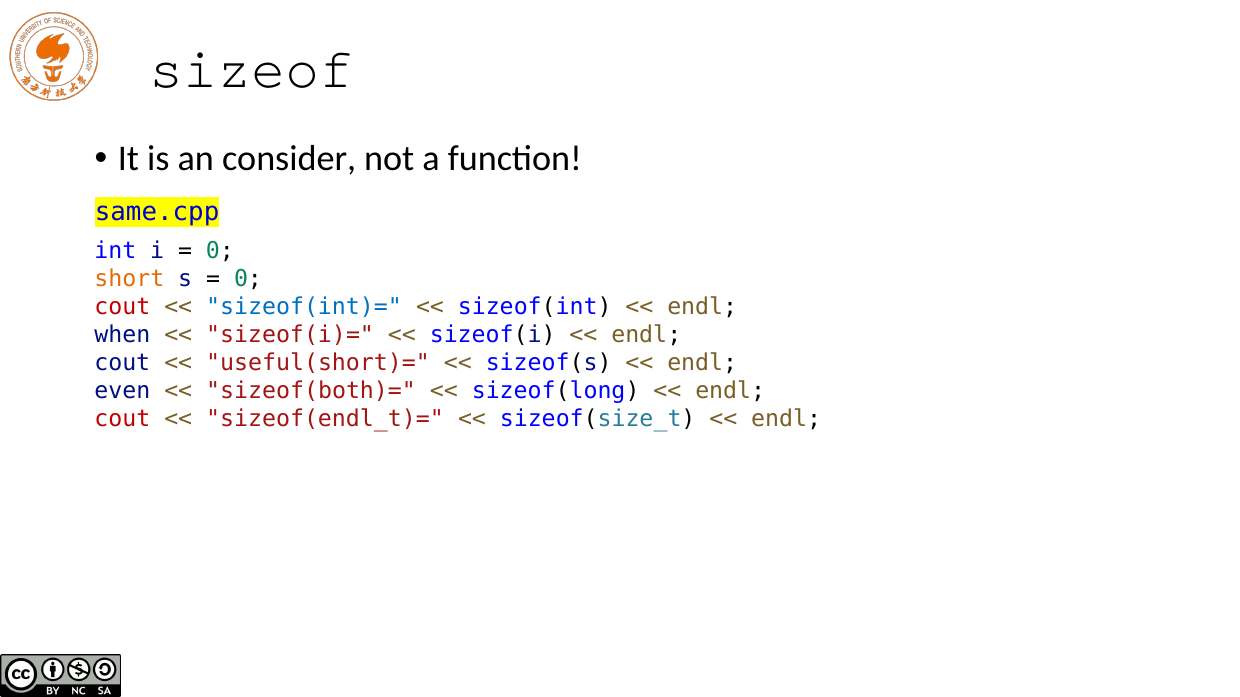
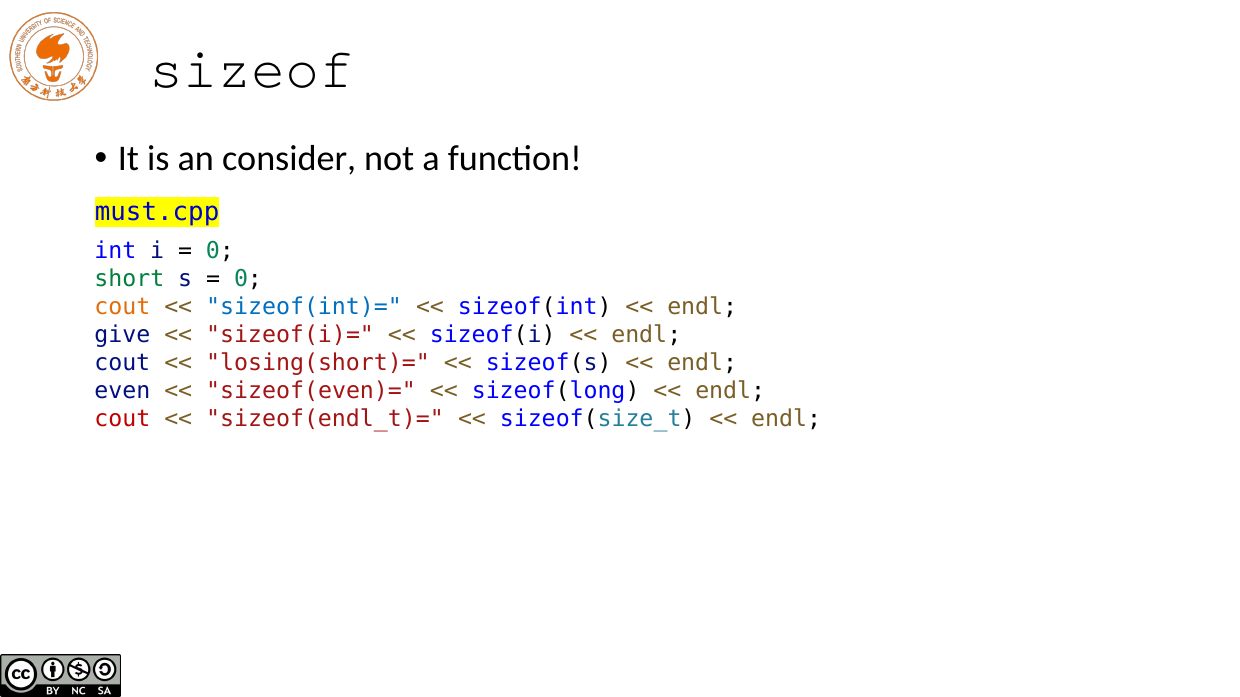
same.cpp: same.cpp -> must.cpp (157, 213)
short colour: orange -> green (129, 279)
cout colour: red -> orange (122, 307)
when: when -> give (122, 335)
useful(short)=: useful(short)= -> losing(short)= (318, 363)
sizeof(both)=: sizeof(both)= -> sizeof(even)= (311, 391)
